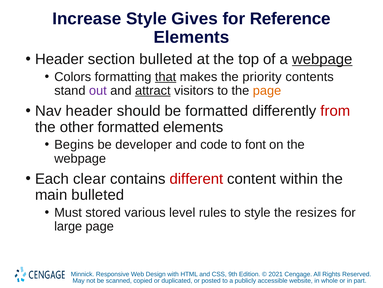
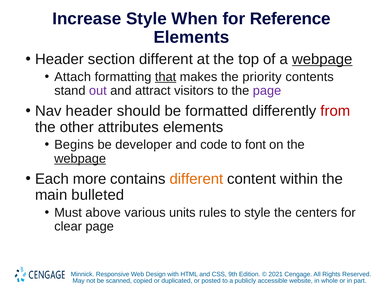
Gives: Gives -> When (195, 19)
section bulleted: bulleted -> different (166, 59)
Colors: Colors -> Attach (73, 77)
attract underline: present -> none (153, 90)
page colour: orange -> purple (267, 90)
other formatted: formatted -> attributes (128, 127)
webpage underline: none -> present (80, 158)
clear: clear -> more (90, 178)
different colour: red -> orange (196, 178)
stored: stored -> above (103, 212)
level: level -> units (182, 212)
resizes: resizes -> centers (316, 212)
large: large -> clear (68, 226)
